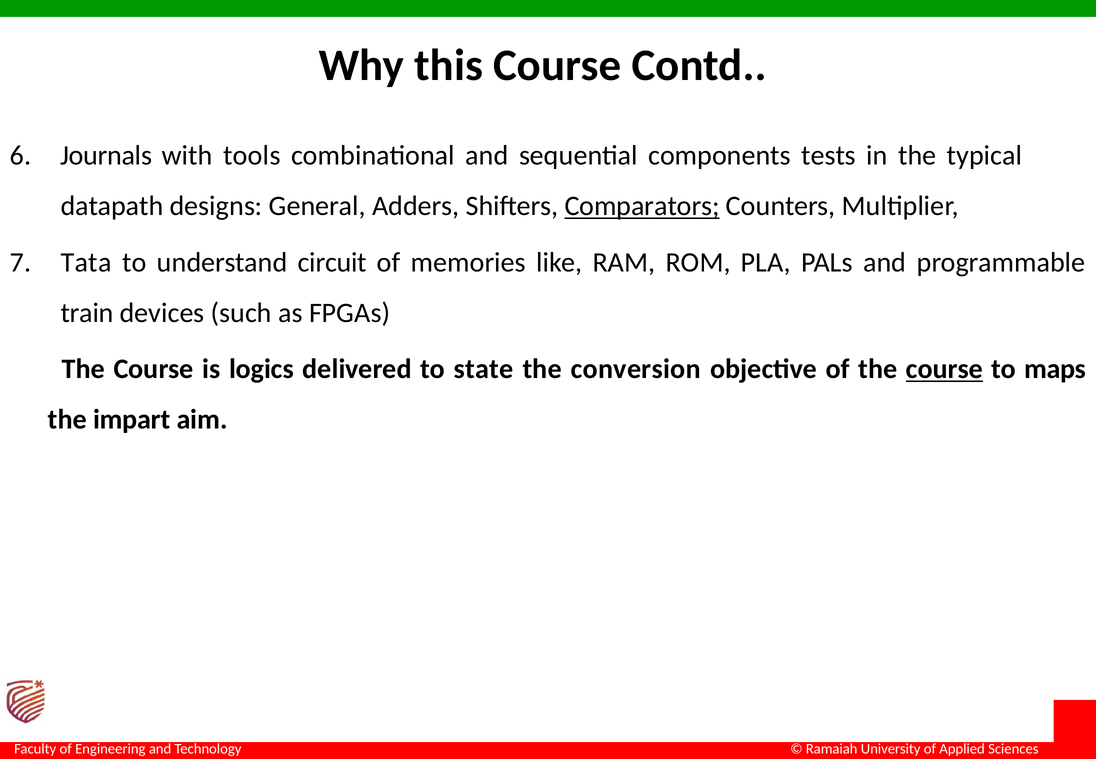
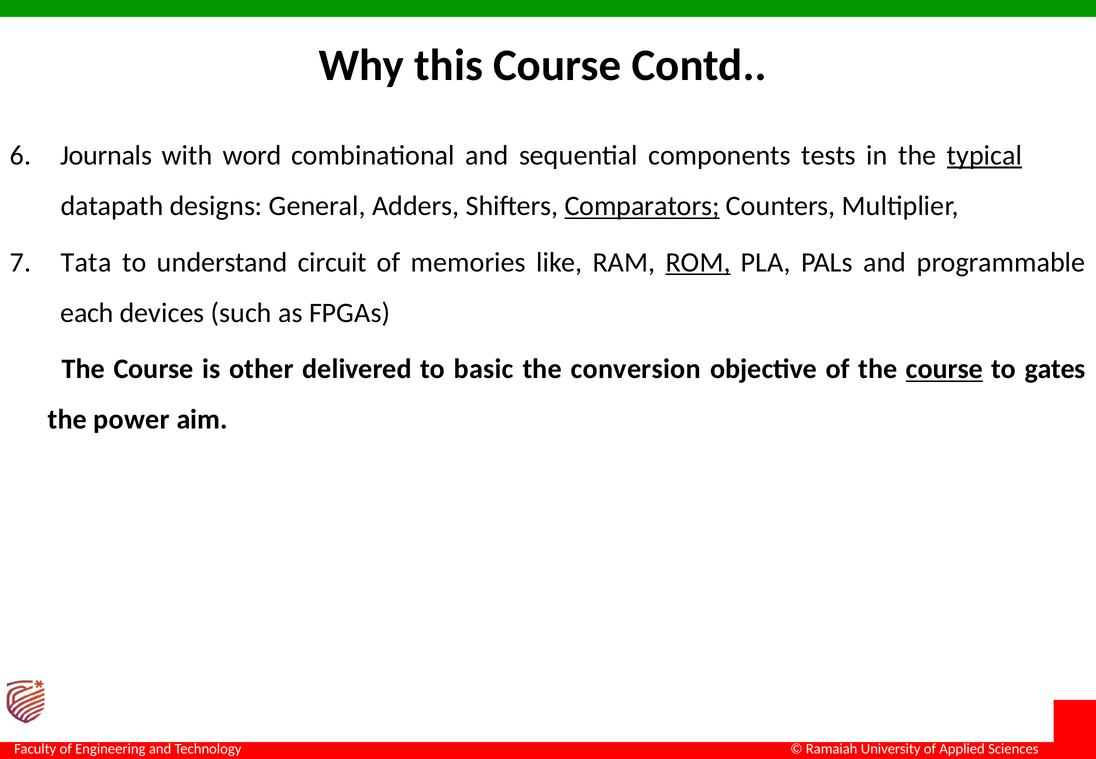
tools: tools -> word (252, 155)
typical underline: none -> present (984, 155)
ROM underline: none -> present (698, 262)
train: train -> each (87, 313)
logics: logics -> other (261, 369)
state: state -> basic (484, 369)
maps: maps -> gates (1055, 369)
impart: impart -> power (132, 420)
